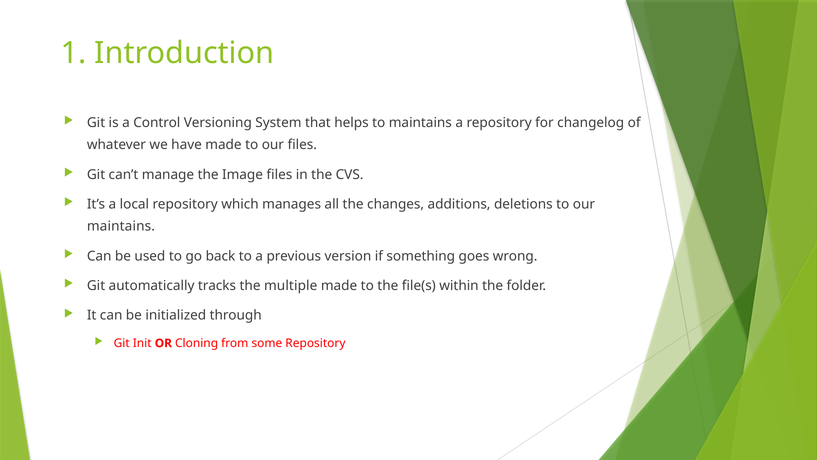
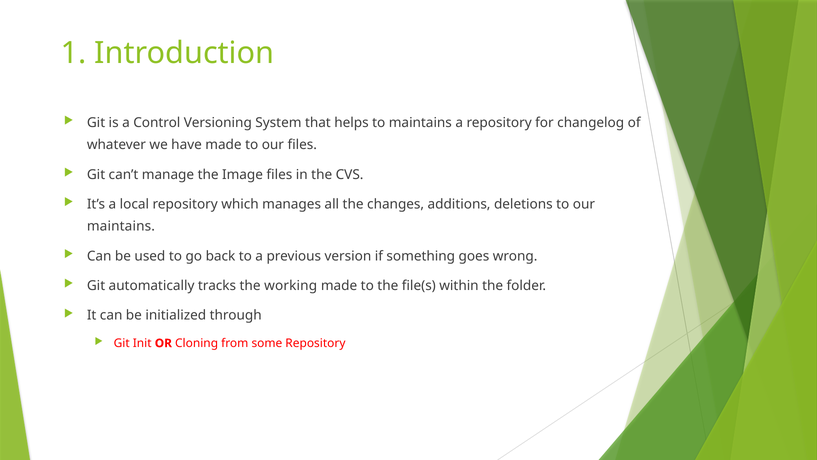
multiple: multiple -> working (291, 285)
